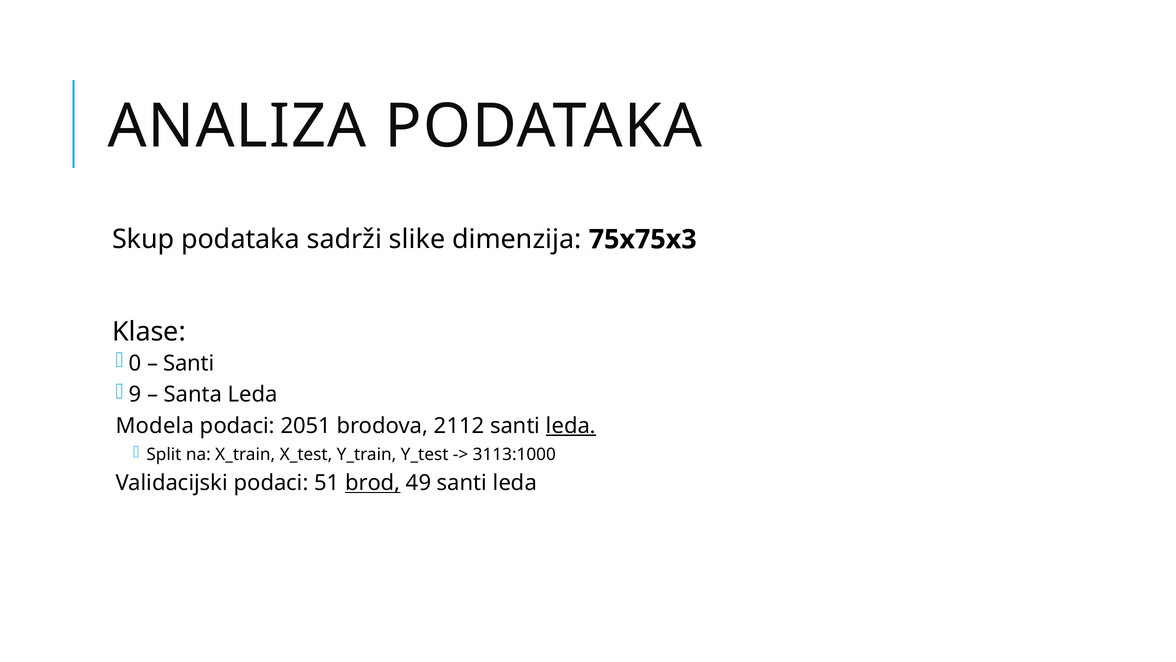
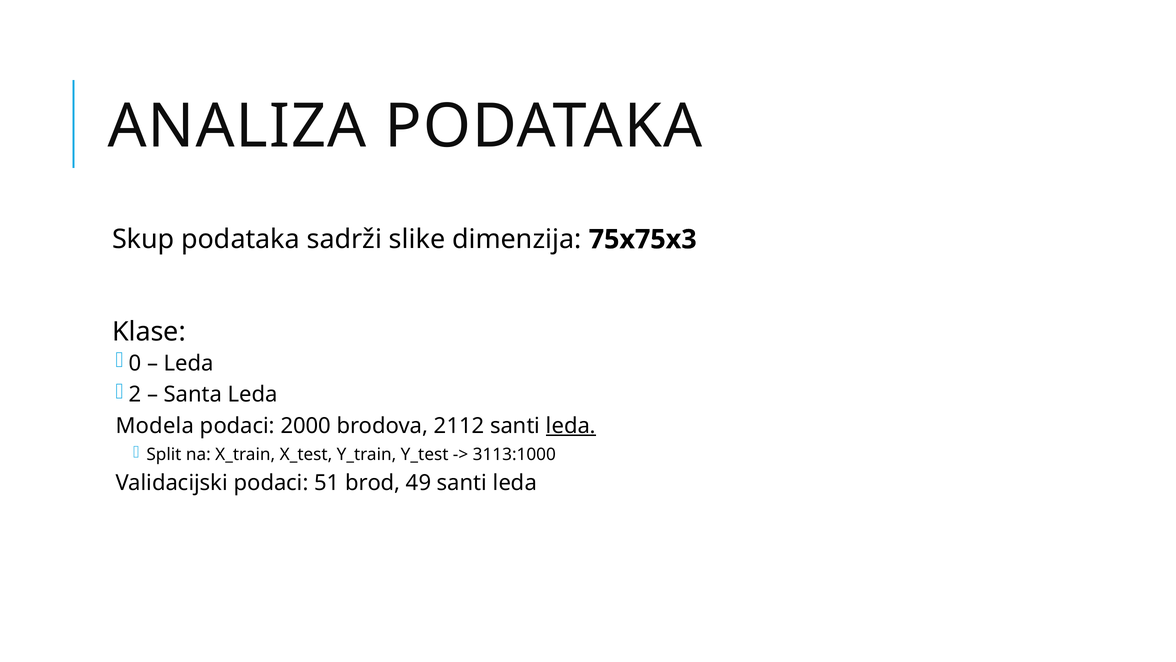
Santi: Santi -> Leda (189, 363)
9: 9 -> 2 (135, 394)
2051: 2051 -> 2000 (306, 426)
brod underline: present -> none (373, 483)
